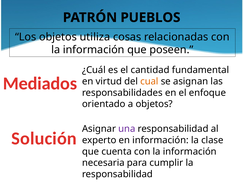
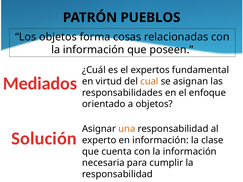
utiliza: utiliza -> forma (95, 37)
cantidad: cantidad -> expertos (150, 70)
una colour: purple -> orange (127, 129)
